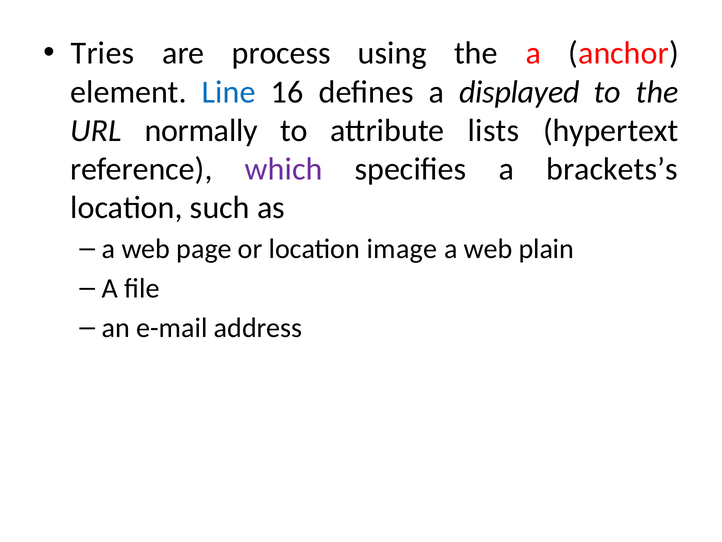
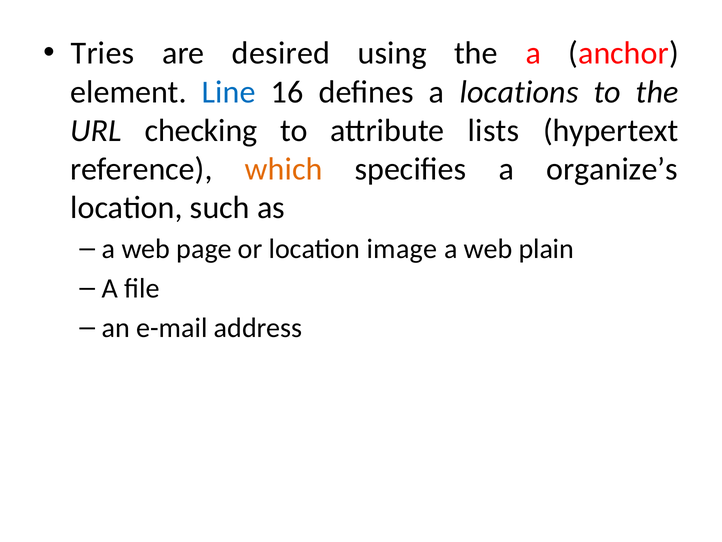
process: process -> desired (281, 53)
displayed: displayed -> locations (519, 92)
normally: normally -> checking (201, 130)
which colour: purple -> orange (284, 169)
brackets’s: brackets’s -> organize’s (612, 169)
